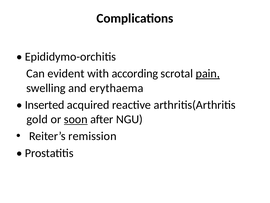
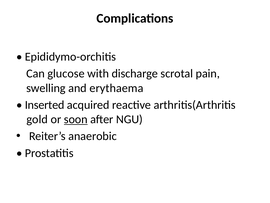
evident: evident -> glucose (66, 73)
according: according -> discharge (135, 73)
pain underline: present -> none (208, 73)
remission: remission -> anaerobic (92, 136)
